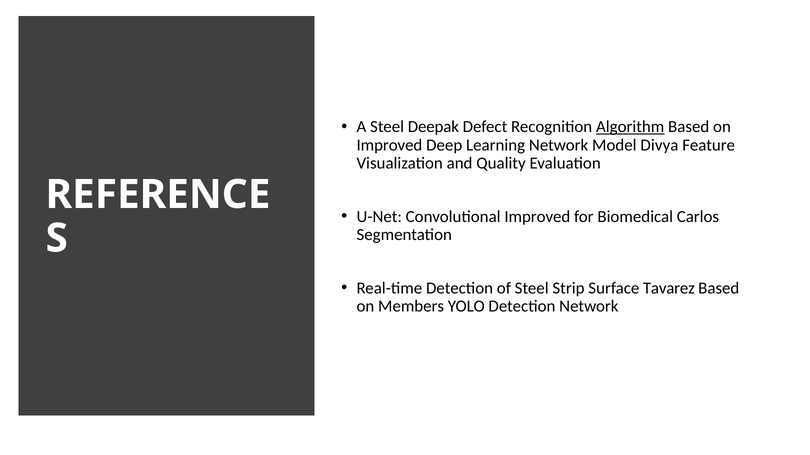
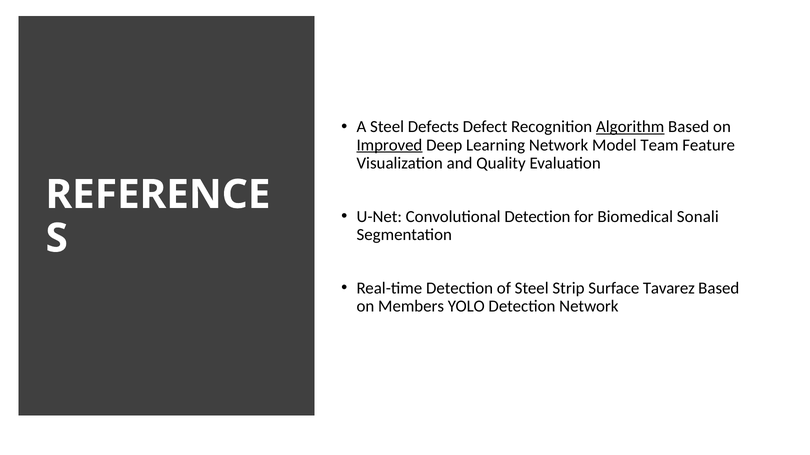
Deepak: Deepak -> Defects (433, 127)
Improved underline: none -> present (389, 145)
Divya: Divya -> Team (660, 145)
Convolutional Improved: Improved -> Detection (537, 217)
Carlos: Carlos -> Sonali (698, 217)
